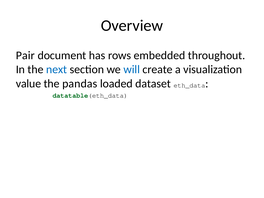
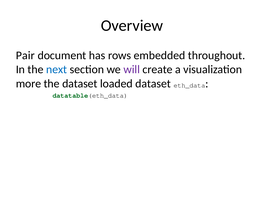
will colour: blue -> purple (132, 69)
value: value -> more (28, 84)
the pandas: pandas -> dataset (80, 84)
